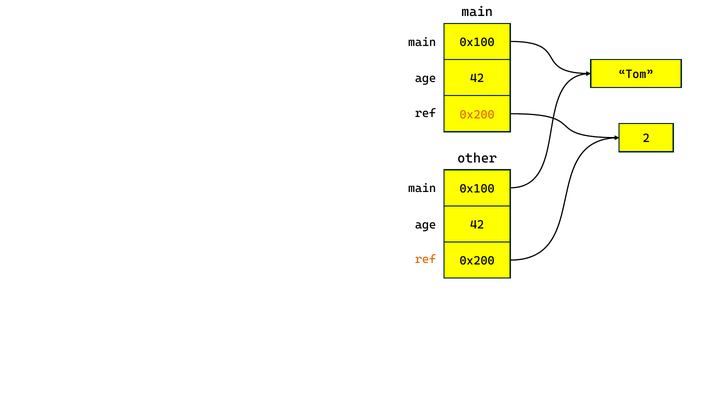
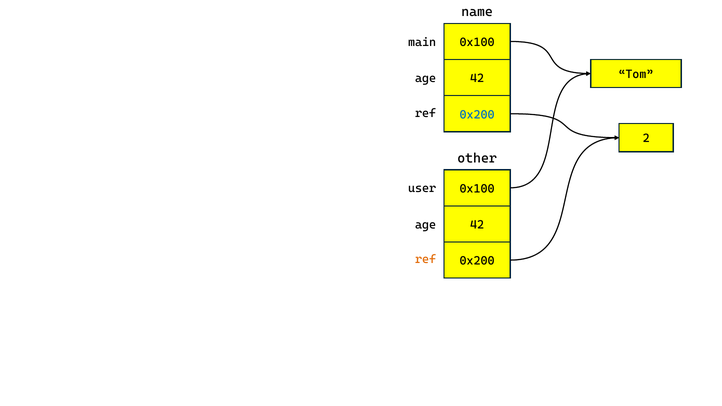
main: main -> name (477, 12)
0x200 colour: orange -> blue (477, 115)
main: main -> user (422, 189)
